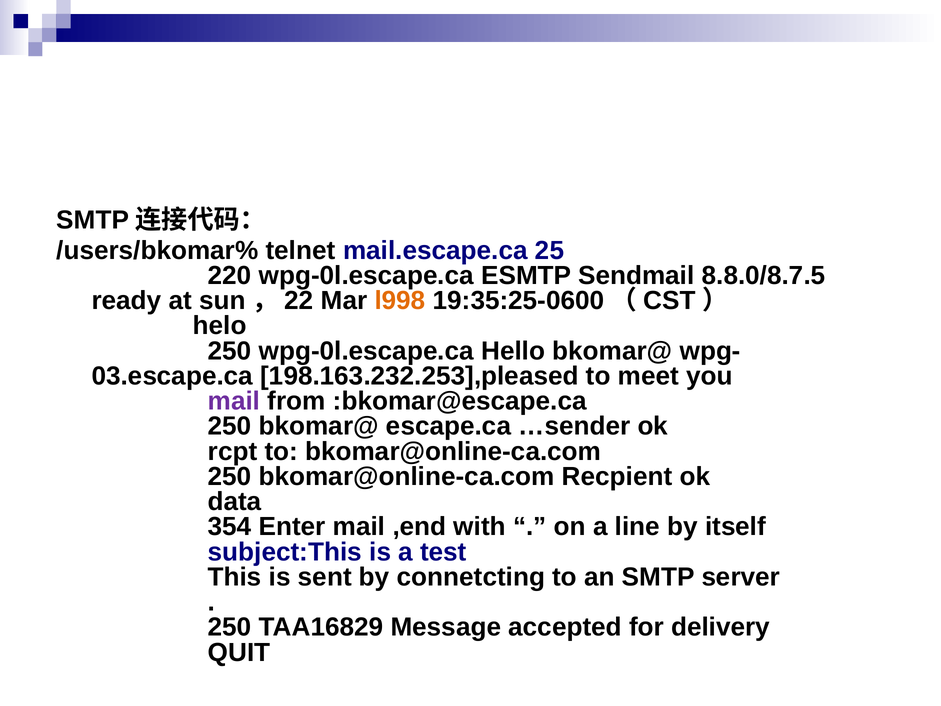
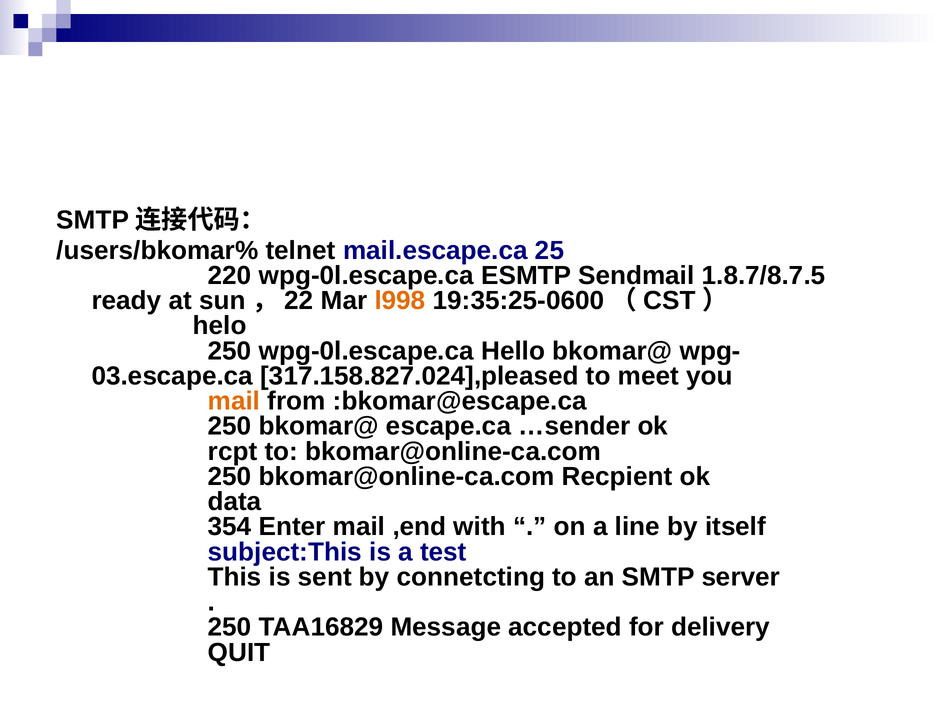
8.8.0/8.7.5: 8.8.0/8.7.5 -> 1.8.7/8.7.5 (764, 275)
198.163.232.253],pleased: 198.163.232.253],pleased -> 317.158.827.024],pleased (419, 376)
mail colour: purple -> orange (234, 401)
